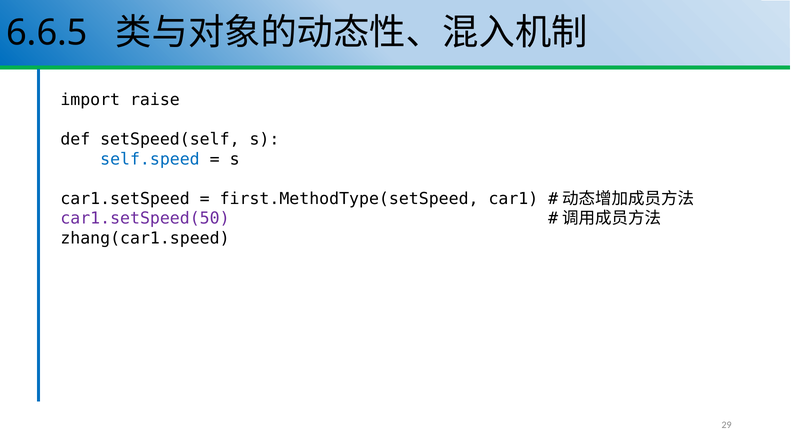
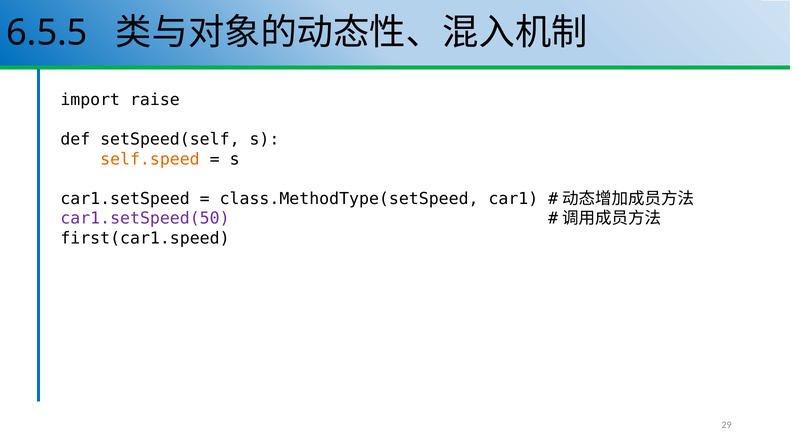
6.6.5: 6.6.5 -> 6.5.5 (47, 33)
self.speed colour: blue -> orange (150, 159)
first.MethodType(setSpeed: first.MethodType(setSpeed -> class.MethodType(setSpeed (349, 199)
zhang(car1.speed: zhang(car1.speed -> first(car1.speed (145, 239)
